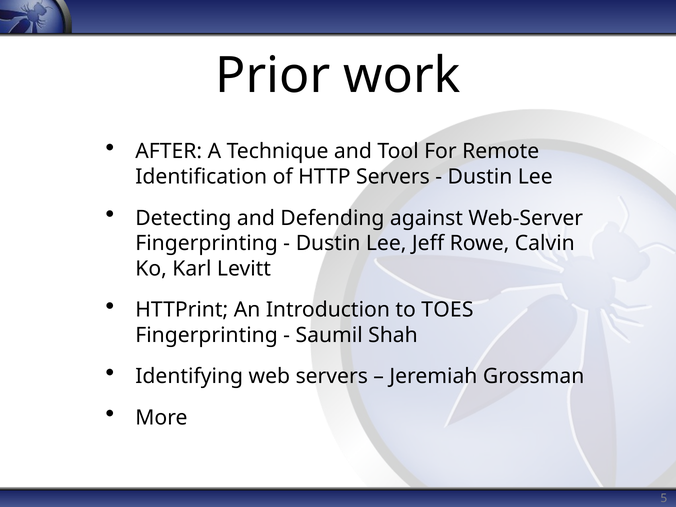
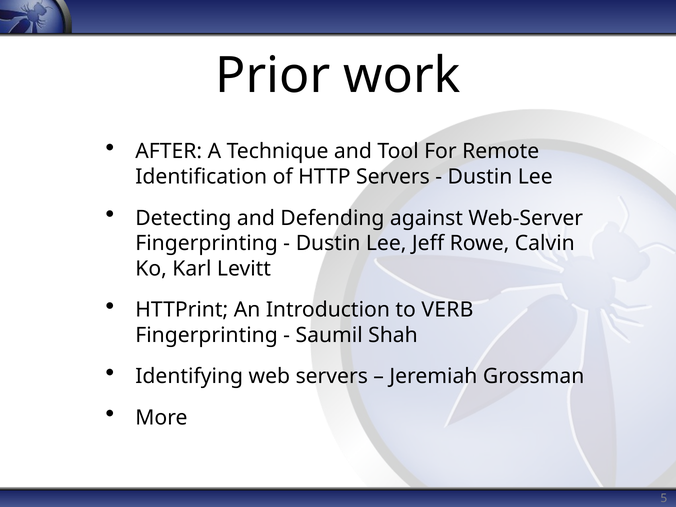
TOES: TOES -> VERB (447, 310)
